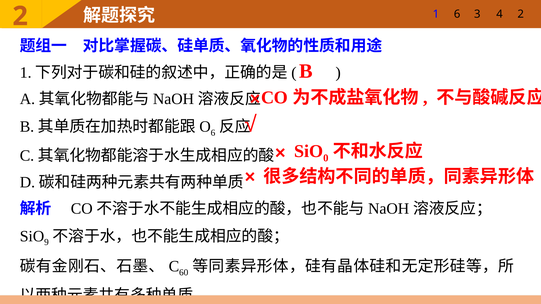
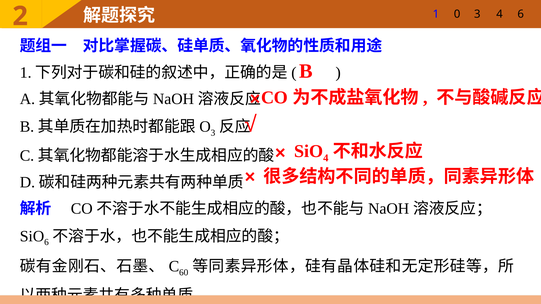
1 6: 6 -> 0 (457, 14)
4 2: 2 -> 6 (521, 14)
6: 6 -> 3 (213, 133)
0: 0 -> 4 (326, 158)
9: 9 -> 6 (47, 243)
